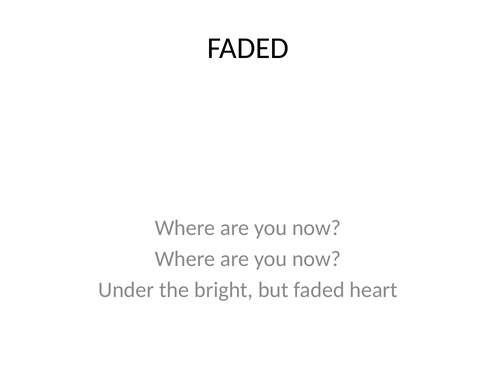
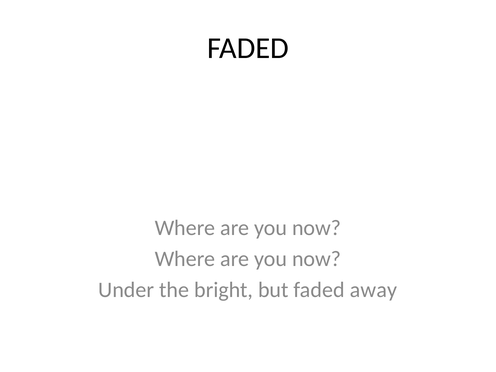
heart: heart -> away (373, 290)
